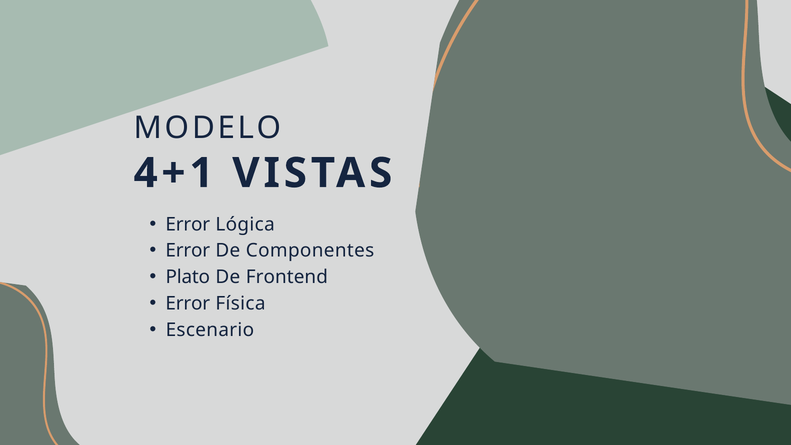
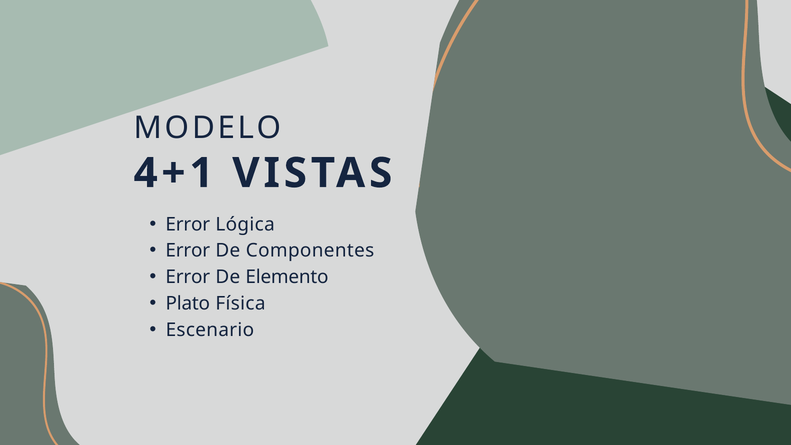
Plato: Plato -> Error (188, 277)
Frontend: Frontend -> Elemento (287, 277)
Error: Error -> Plato (188, 303)
